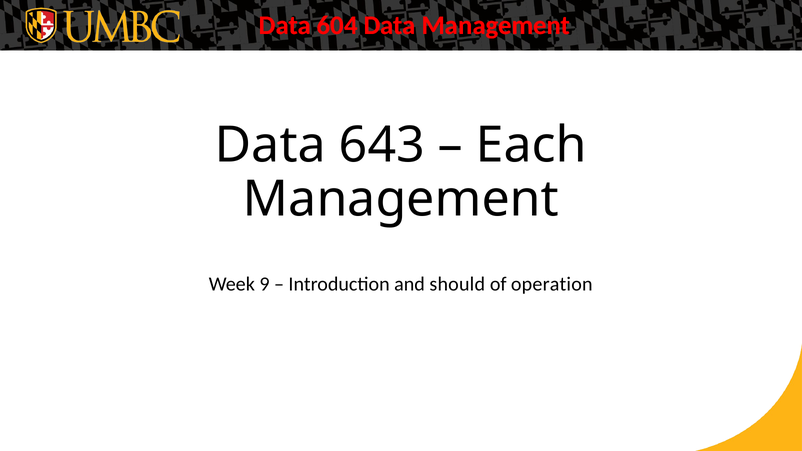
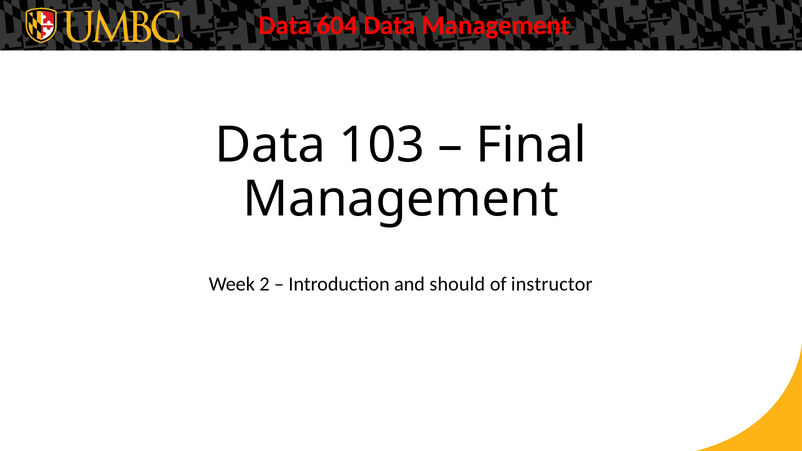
643: 643 -> 103 (382, 145)
Each: Each -> Final (531, 145)
9: 9 -> 2 (264, 284)
operation: operation -> instructor (552, 284)
